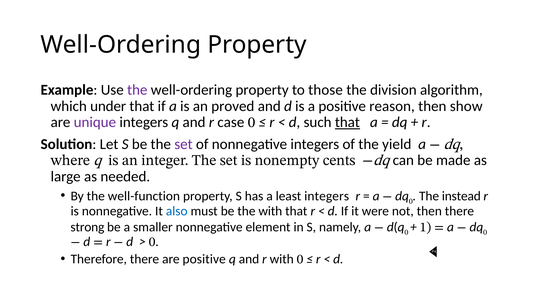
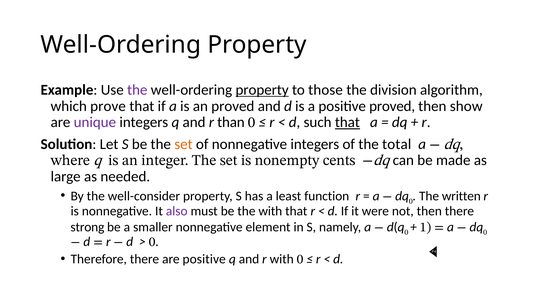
property underline: none -> present (262, 90)
under: under -> prove (108, 106)
positive reason: reason -> proved (392, 106)
case: case -> than (231, 122)
set colour: purple -> orange (183, 144)
yield: yield -> total (397, 144)
well-function: well-function -> well-consider (144, 196)
least integers: integers -> function (327, 196)
instead: instead -> written (461, 196)
also colour: blue -> purple (177, 211)
